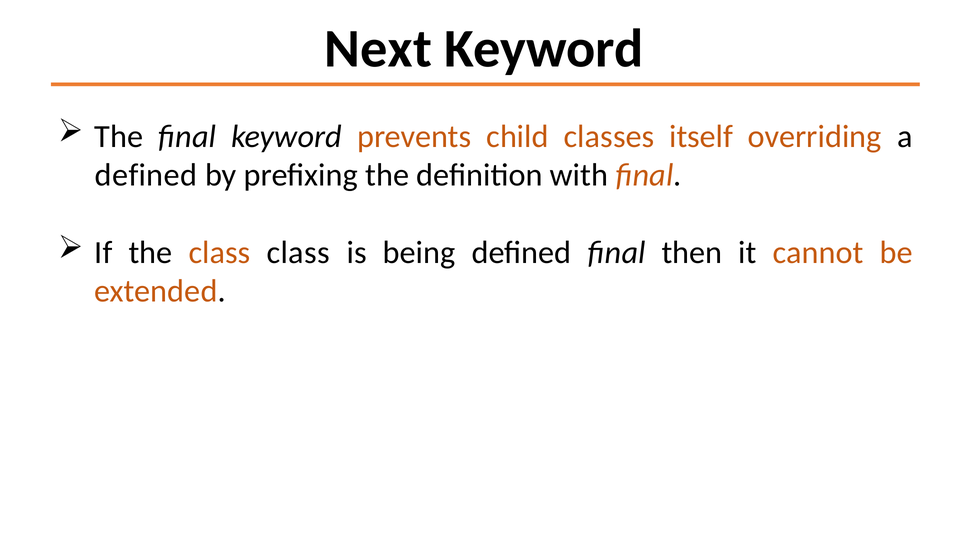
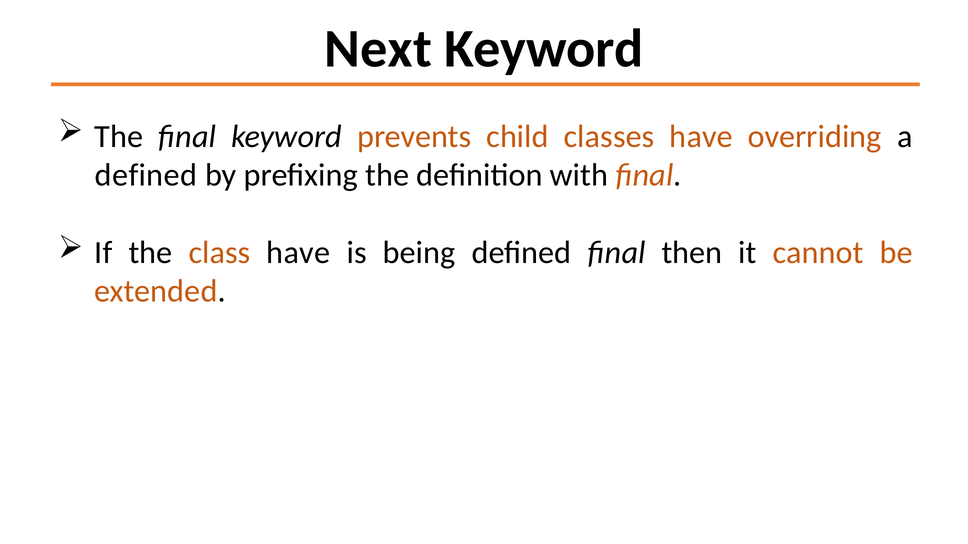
classes itself: itself -> have (701, 137)
class class: class -> have (298, 253)
